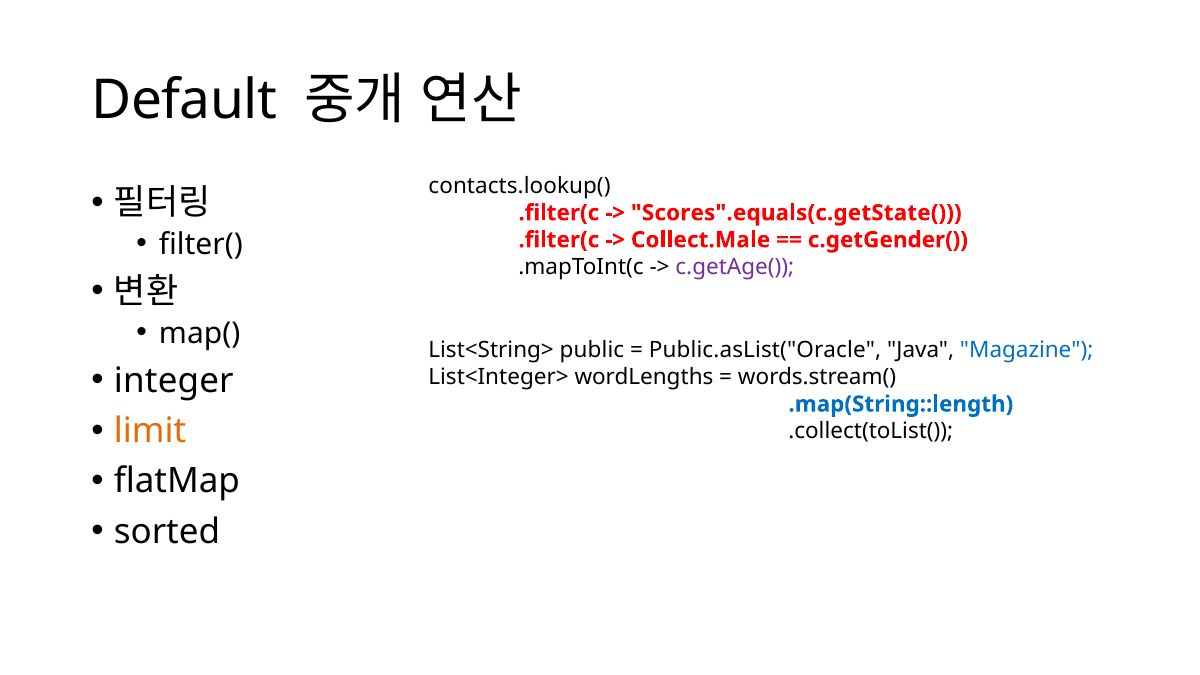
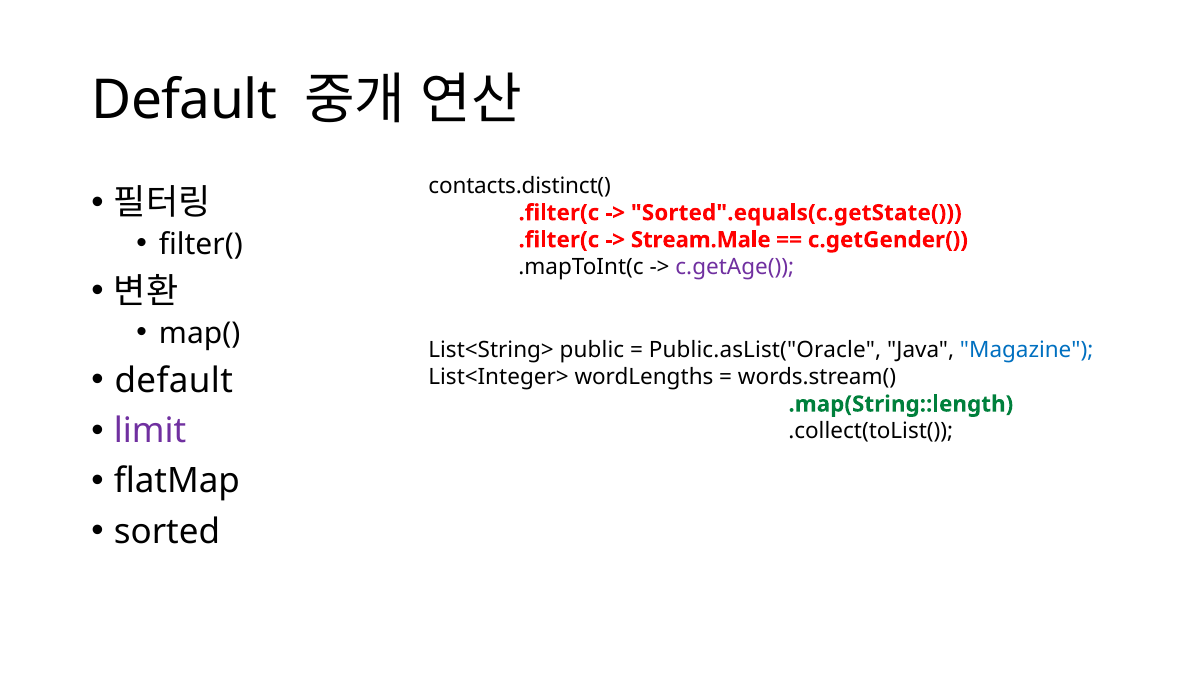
contacts.lookup(: contacts.lookup( -> contacts.distinct( (520, 186)
Scores".equals(c.getState(: Scores".equals(c.getState( -> Sorted".equals(c.getState( (796, 213)
Collect.Male: Collect.Male -> Stream.Male (701, 240)
integer: integer -> default (174, 381)
.map(String::length colour: blue -> green (901, 404)
limit colour: orange -> purple (150, 431)
